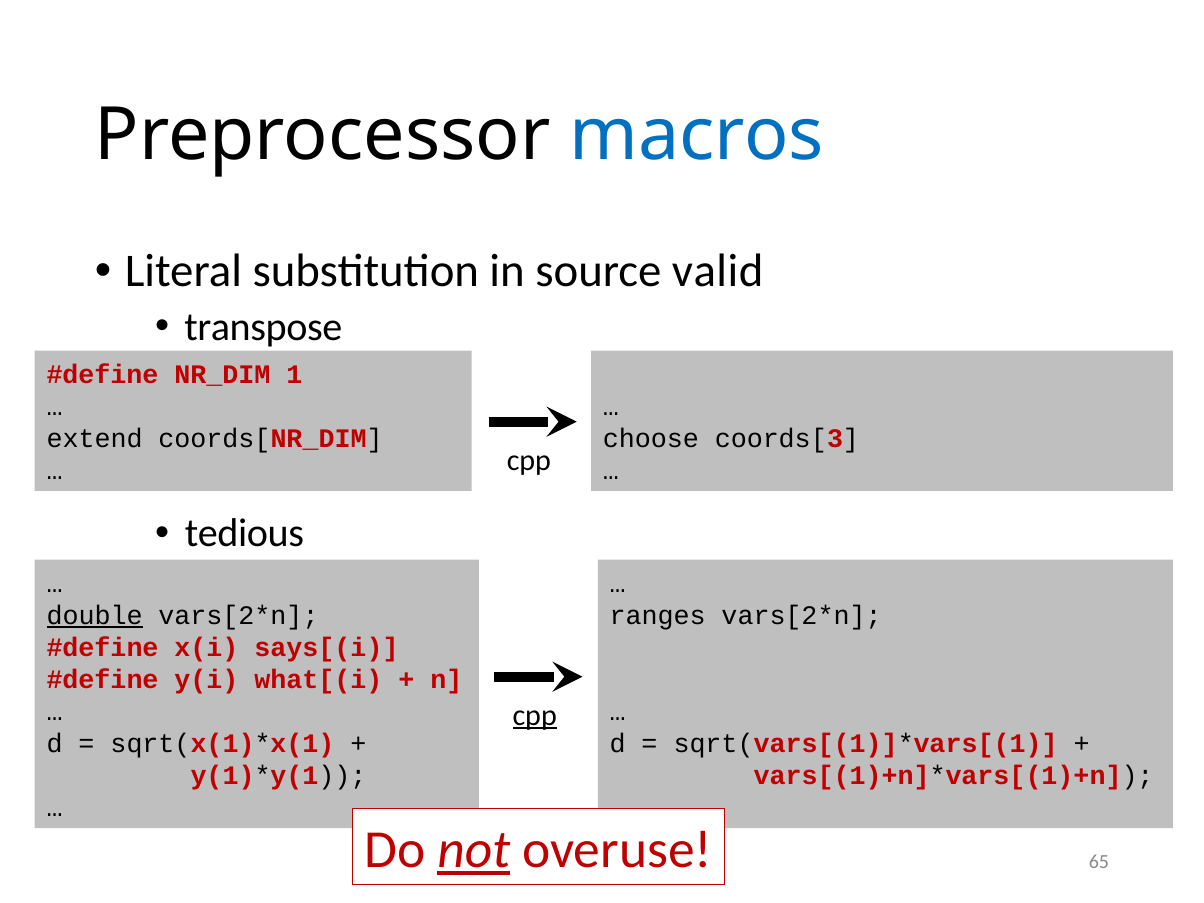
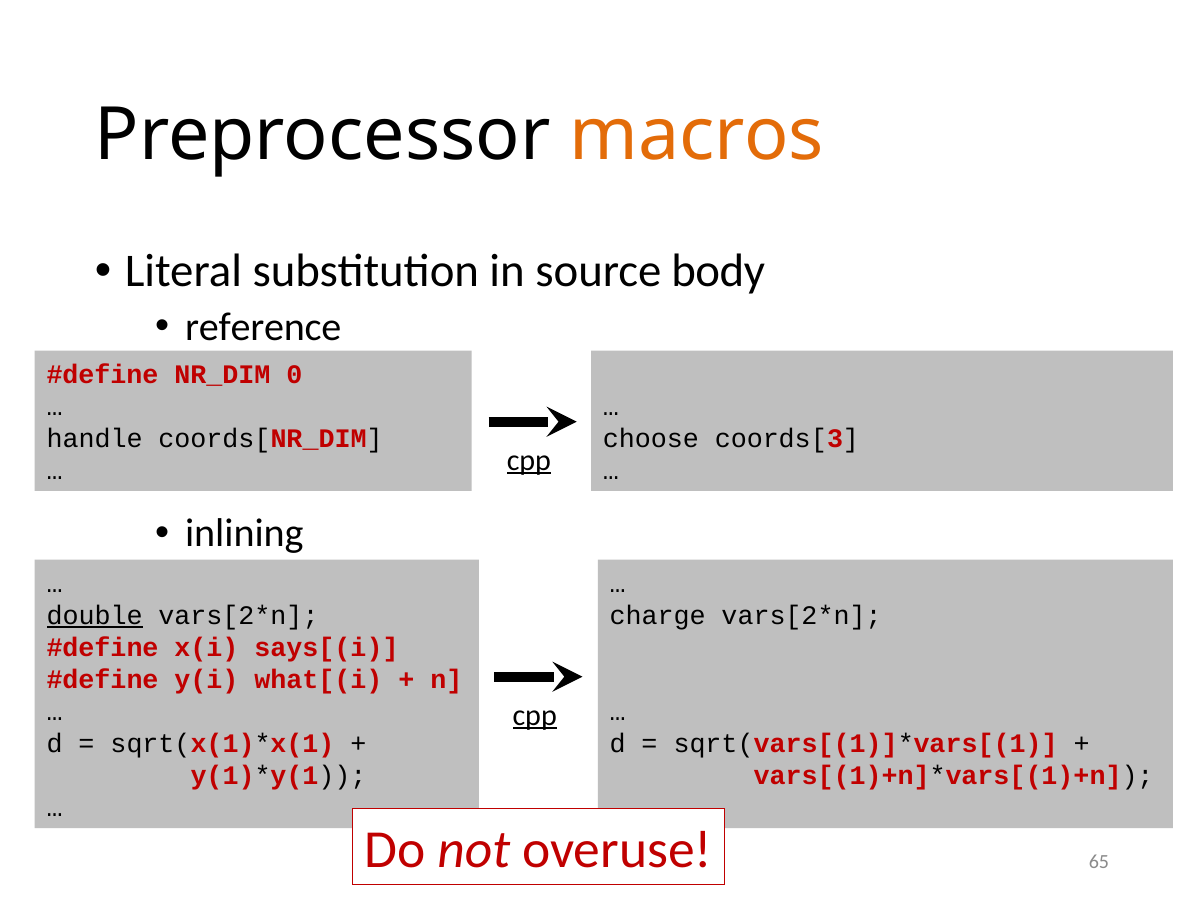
macros colour: blue -> orange (697, 135)
valid: valid -> body (718, 271)
transpose: transpose -> reference (263, 327)
1: 1 -> 0 (294, 375)
extend: extend -> handle (95, 439)
cpp underline: none -> present (529, 460)
tedious: tedious -> inlining (244, 533)
ranges: ranges -> charge (658, 615)
not underline: present -> none (474, 850)
